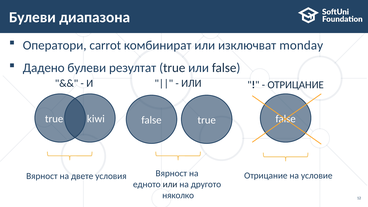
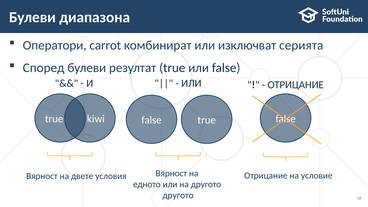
monday: monday -> серията (301, 45)
Дадено: Дадено -> Според (44, 68)
няколко: няколко -> другото (178, 195)
